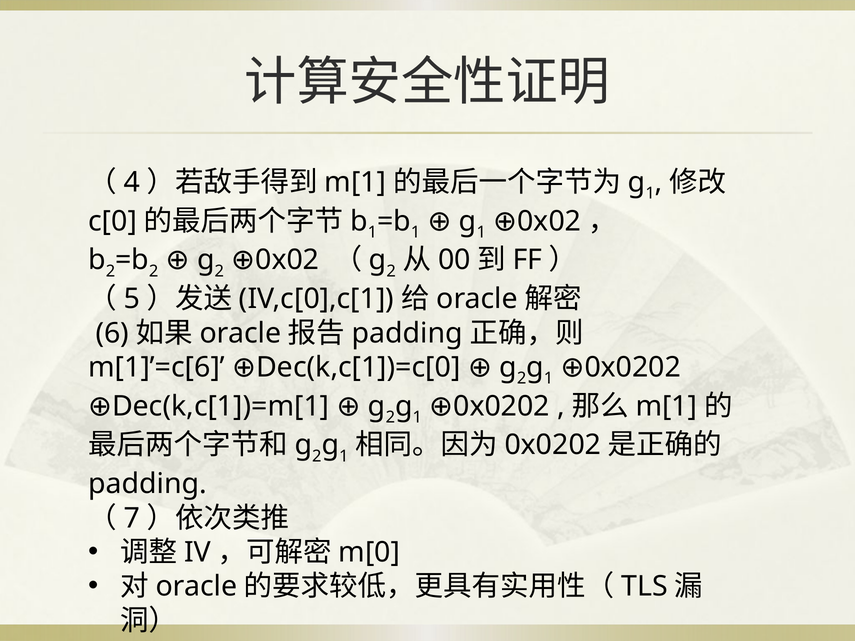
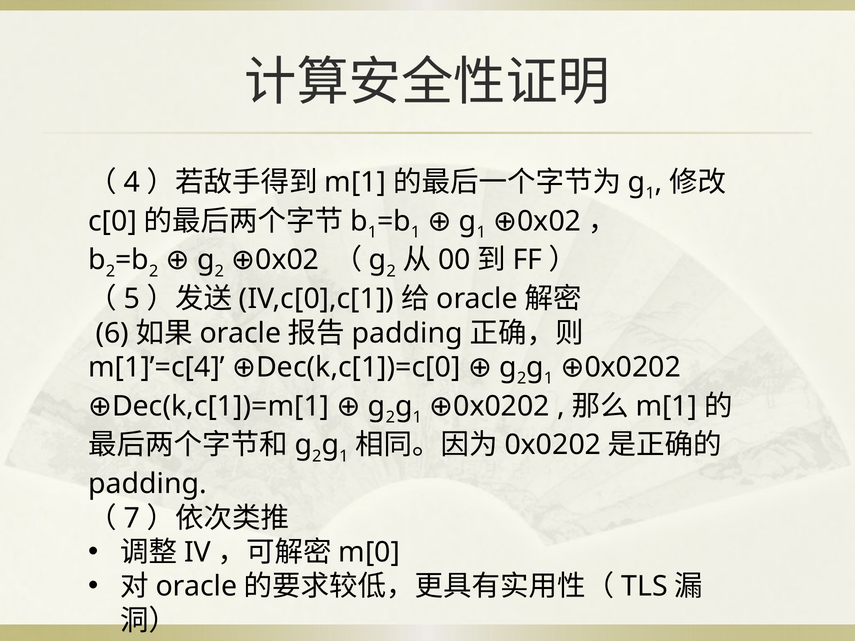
m[1]’=c[6: m[1]’=c[6 -> m[1]’=c[4 (157, 367)
